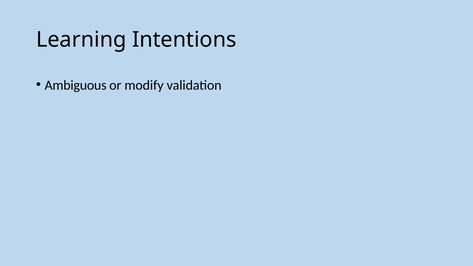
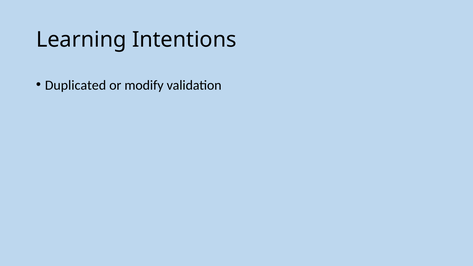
Ambiguous: Ambiguous -> Duplicated (76, 85)
